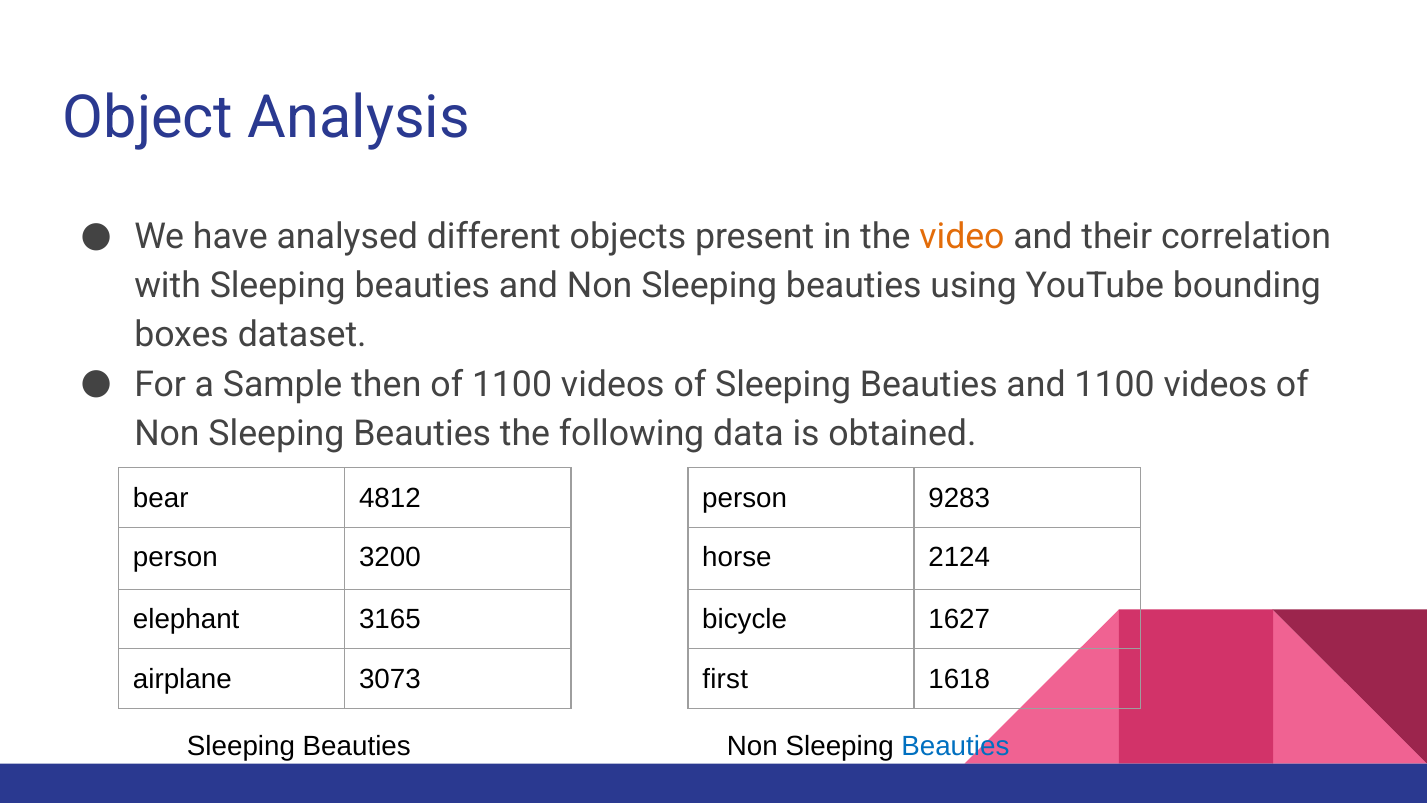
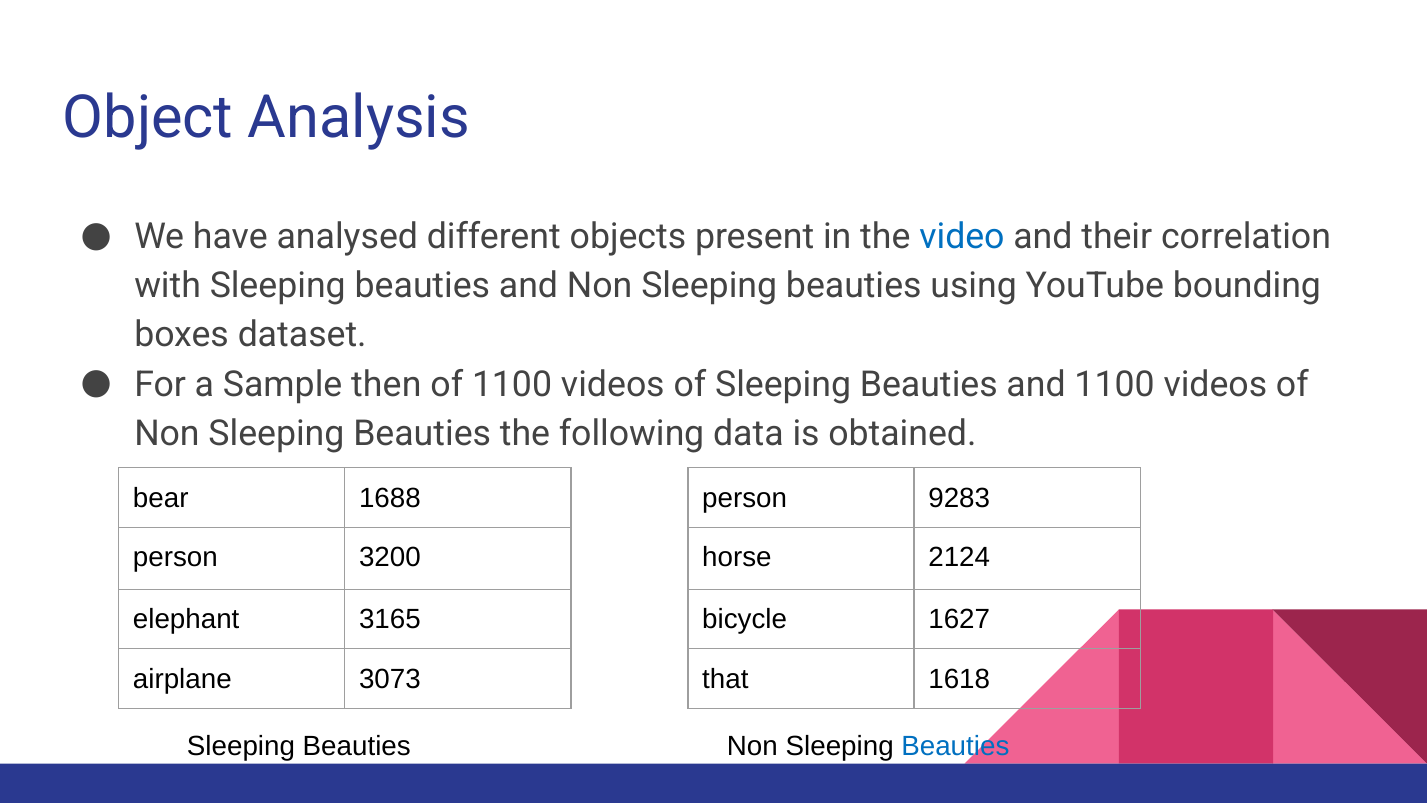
video colour: orange -> blue (962, 236)
4812: 4812 -> 1688 (390, 498)
first: first -> that (725, 679)
